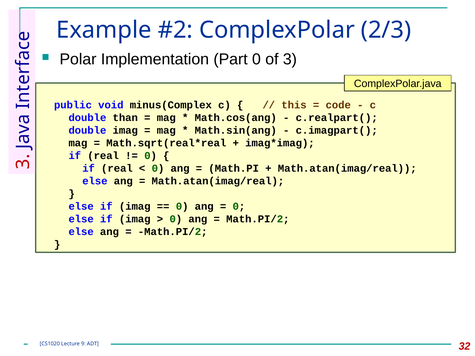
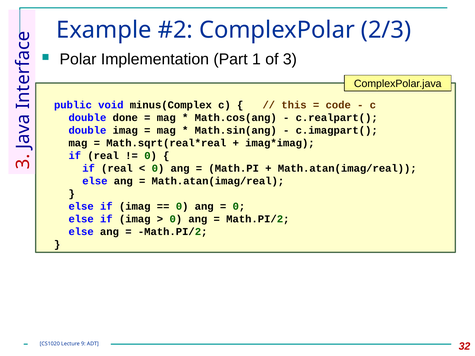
Part 0: 0 -> 1 (256, 59)
than: than -> done (125, 118)
